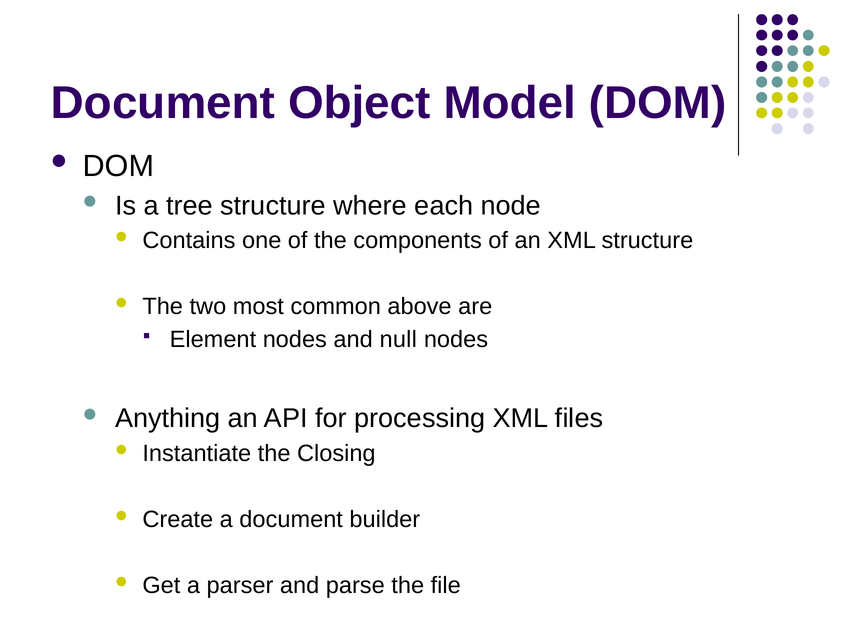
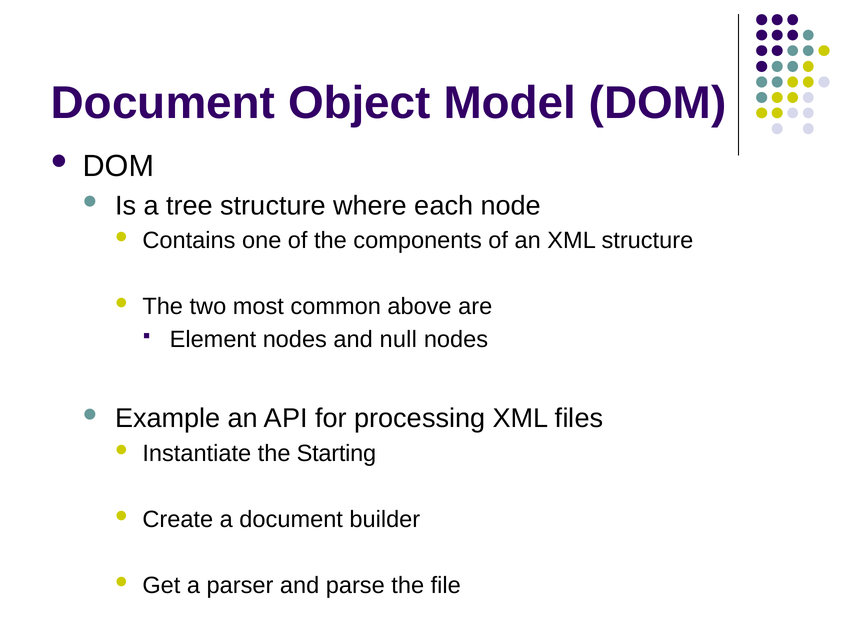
Anything: Anything -> Example (168, 419)
Closing: Closing -> Starting (336, 453)
